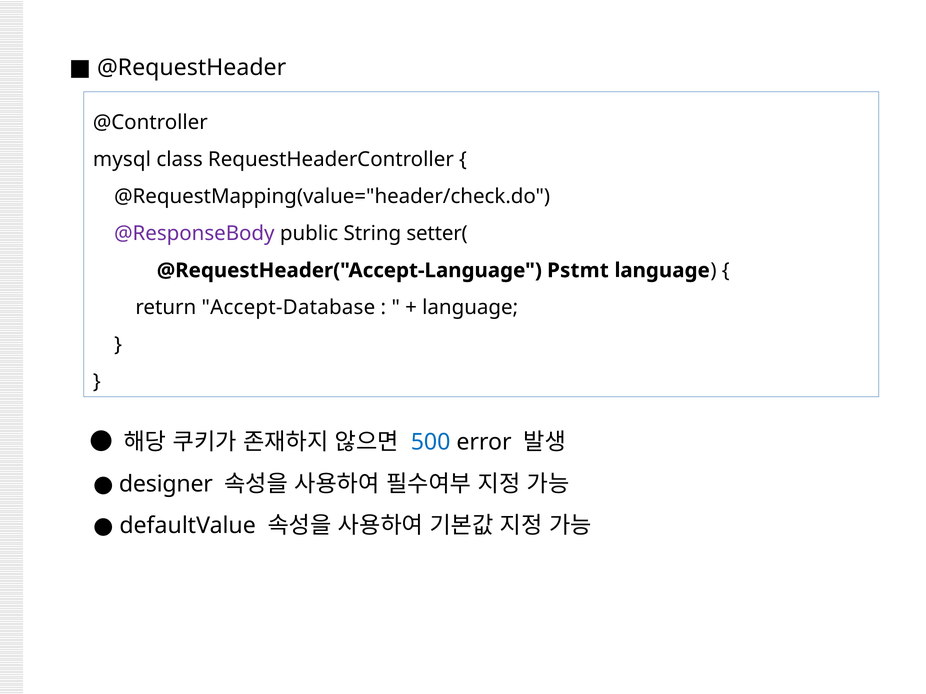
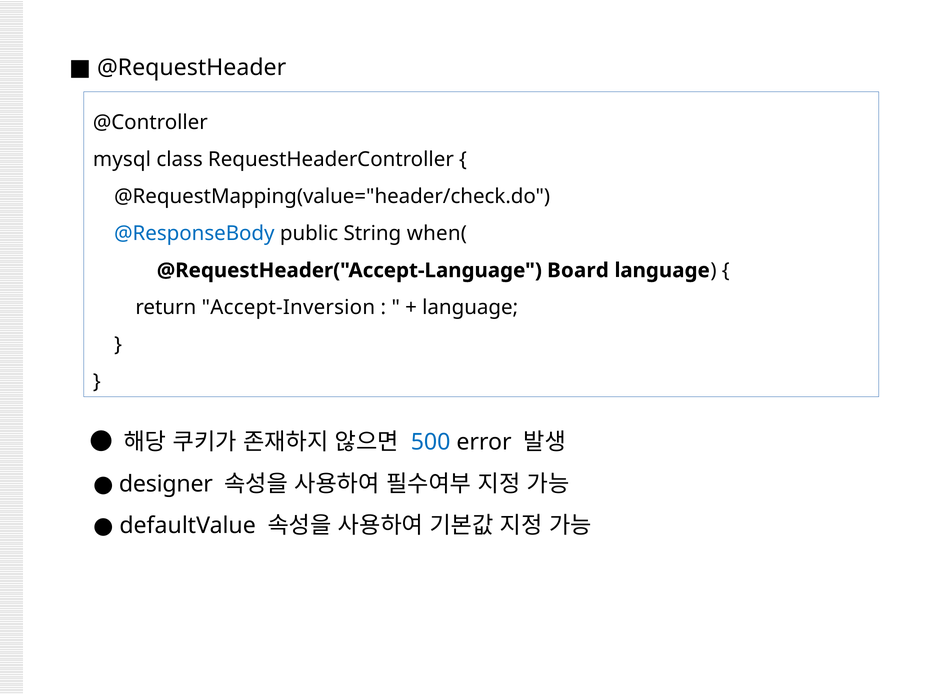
@ResponseBody colour: purple -> blue (194, 234)
setter(: setter( -> when( (437, 234)
Pstmt: Pstmt -> Board (578, 271)
Accept-Database: Accept-Database -> Accept-Inversion (288, 308)
